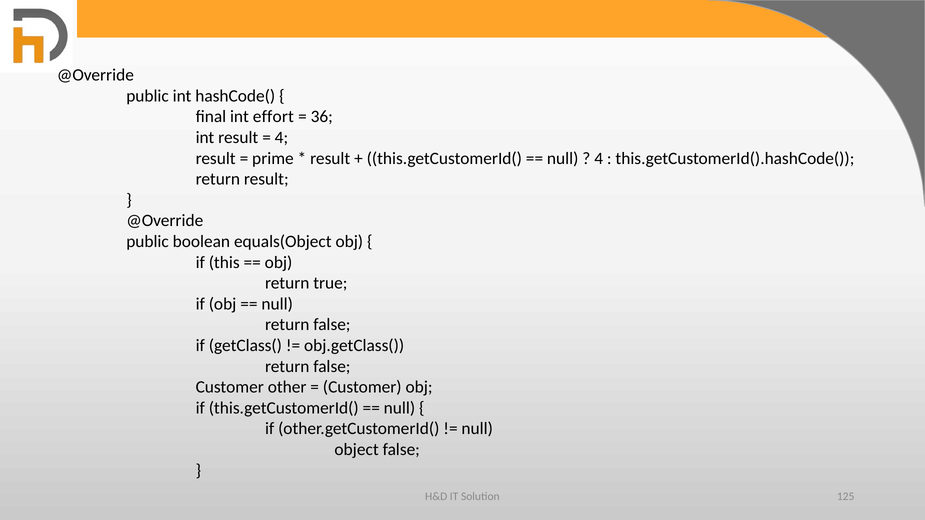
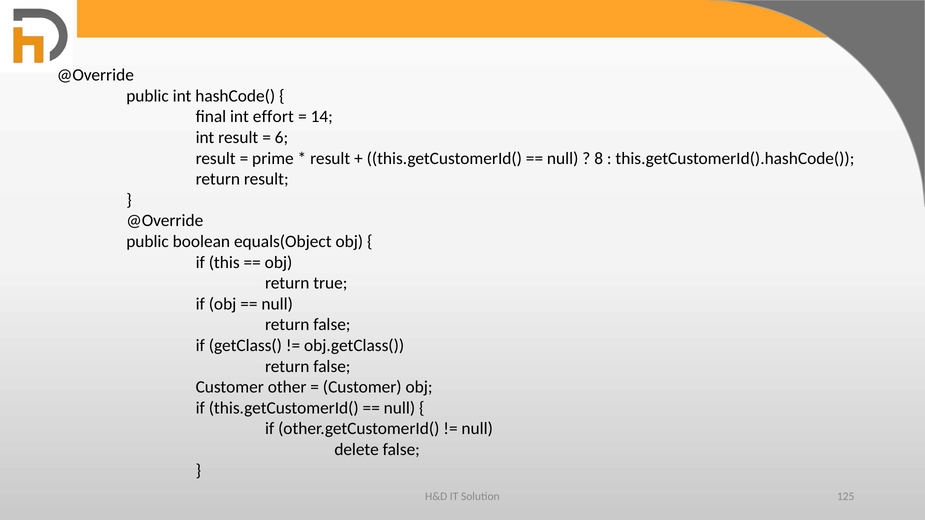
36: 36 -> 14 (322, 117)
4: 4 -> 6 (281, 138)
4: 4 -> 8 (599, 158)
object: object -> delete (357, 450)
